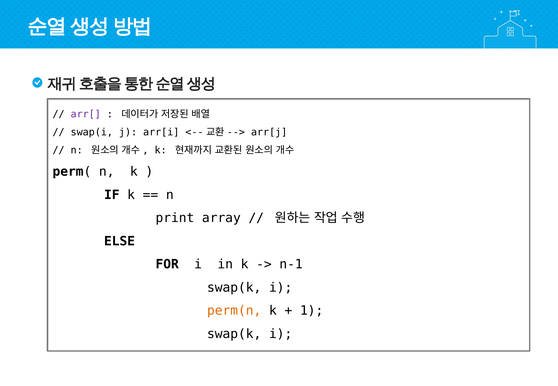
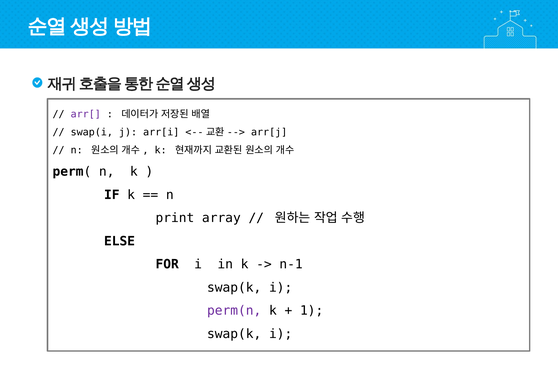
perm(n colour: orange -> purple (234, 311)
